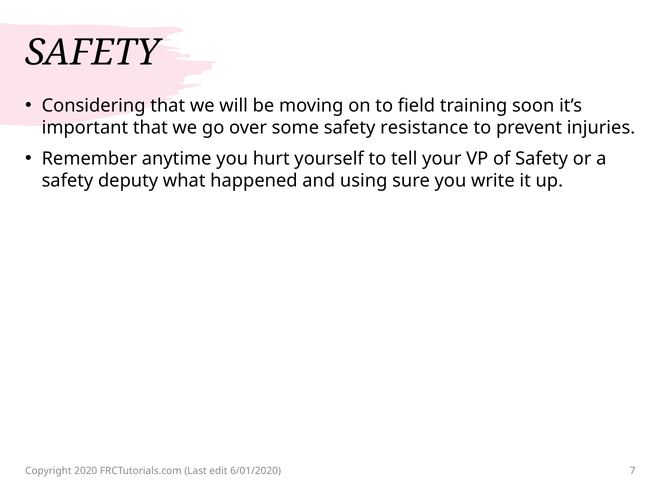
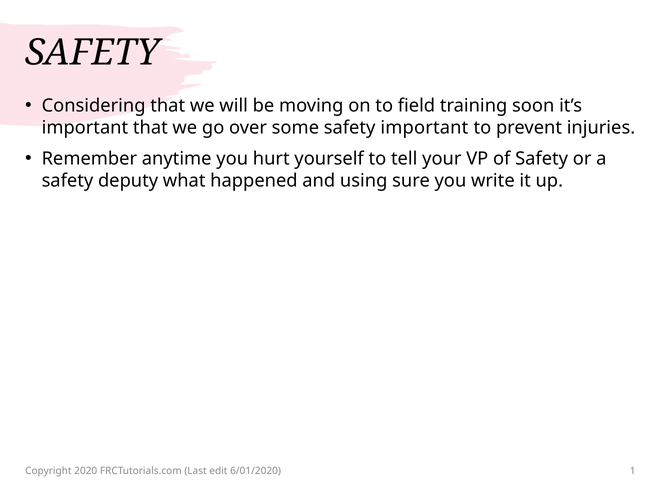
safety resistance: resistance -> important (424, 127)
7: 7 -> 1 (633, 470)
